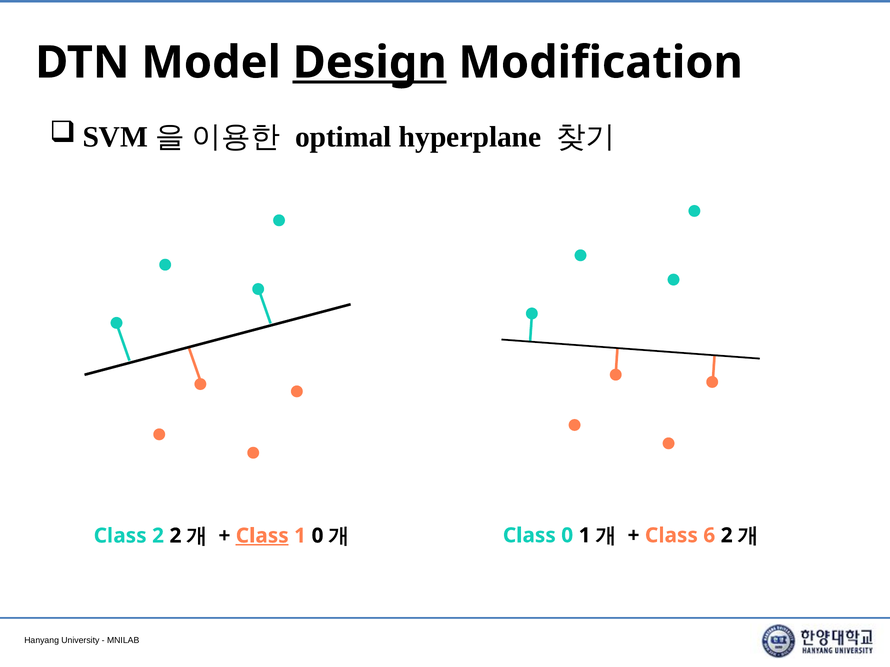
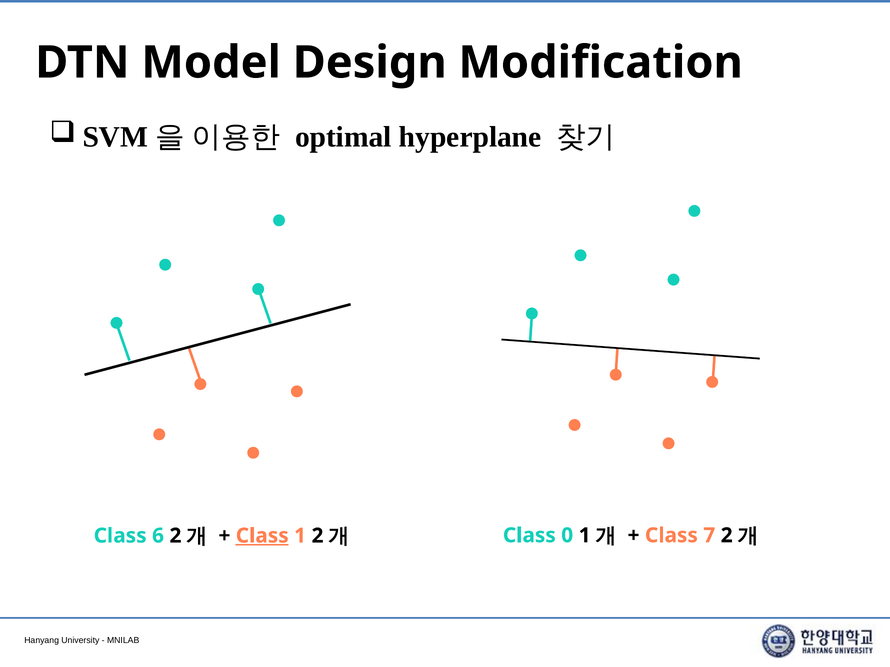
Design underline: present -> none (370, 63)
Class 2: 2 -> 6 (158, 536)
1 0: 0 -> 2 (318, 536)
6: 6 -> 7 (709, 536)
